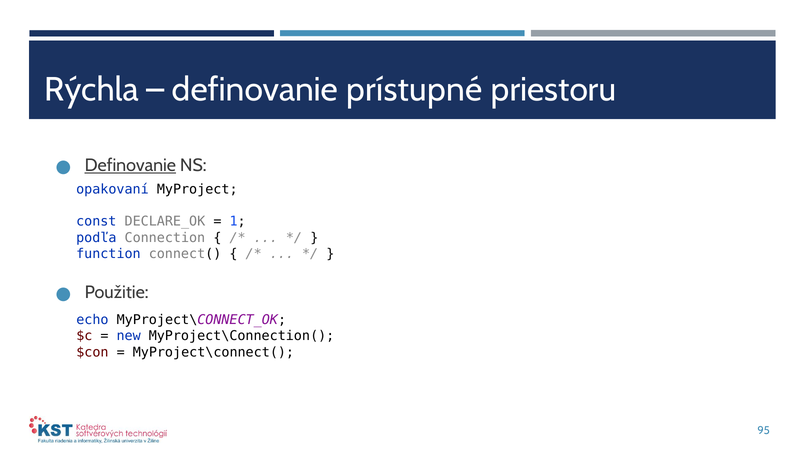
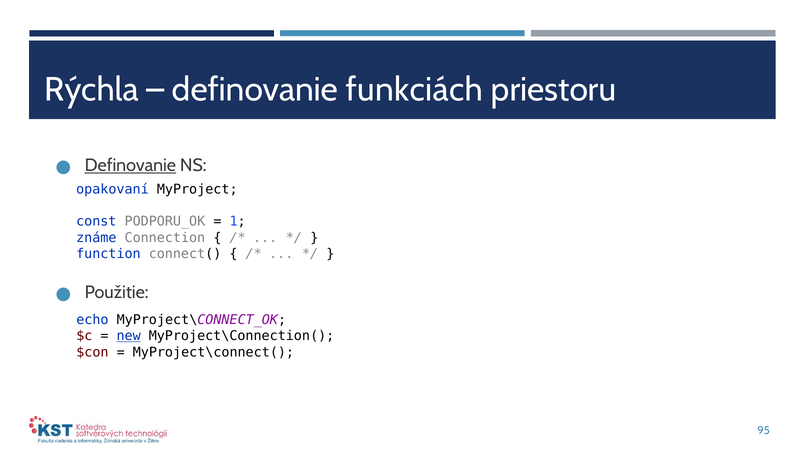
prístupné: prístupné -> funkciách (414, 89)
DECLARE_OK: DECLARE_OK -> PODPORU_OK (165, 221)
podľa: podľa -> známe (96, 237)
new underline: none -> present (129, 336)
